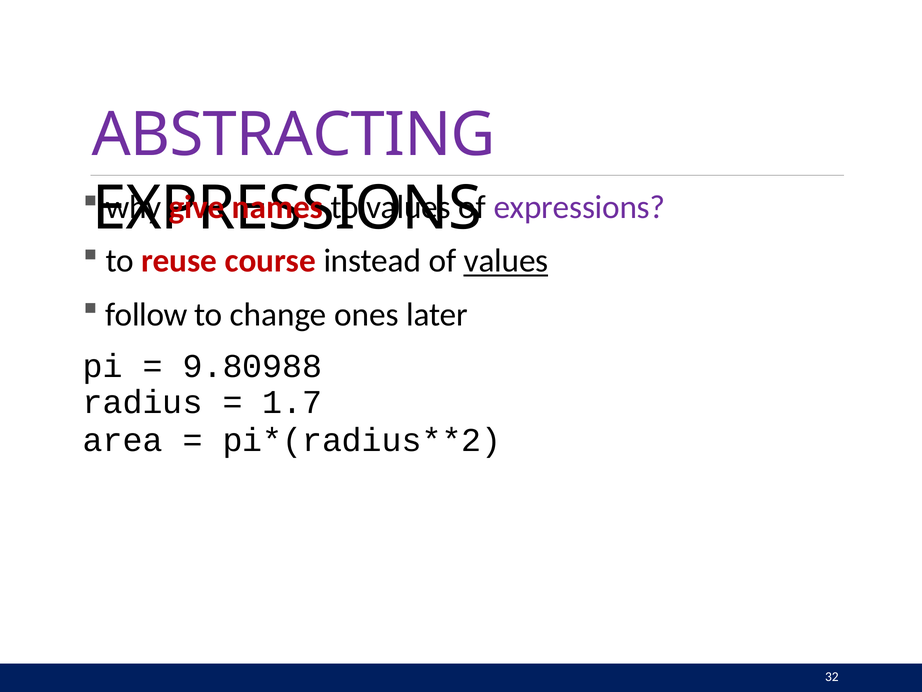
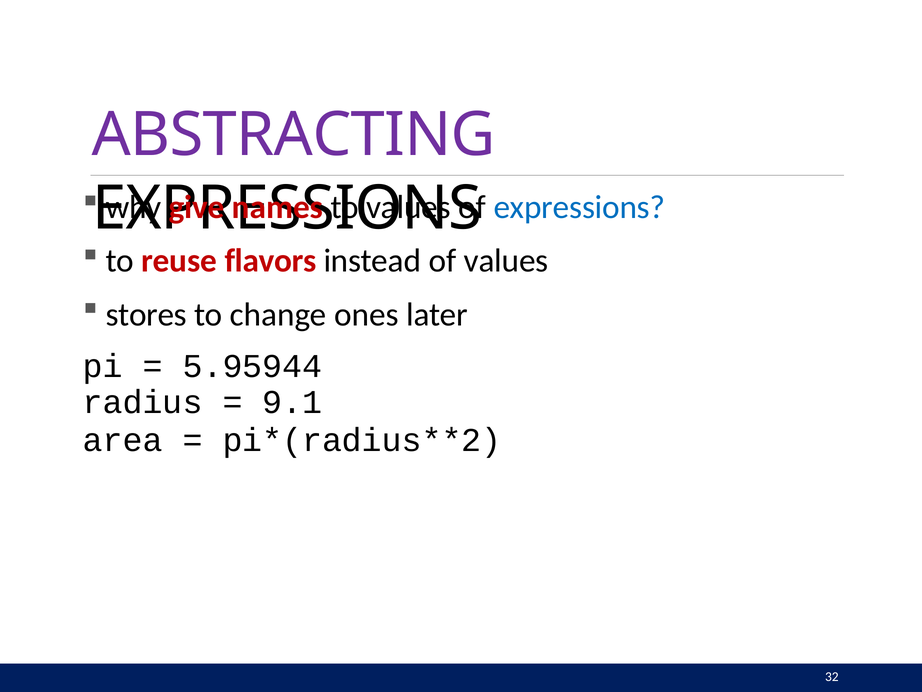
expressions colour: purple -> blue (579, 207)
course: course -> flavors (270, 261)
values underline: present -> none (506, 261)
follow: follow -> stores (146, 315)
9.80988: 9.80988 -> 5.95944 (252, 366)
1.7: 1.7 -> 9.1 (292, 402)
